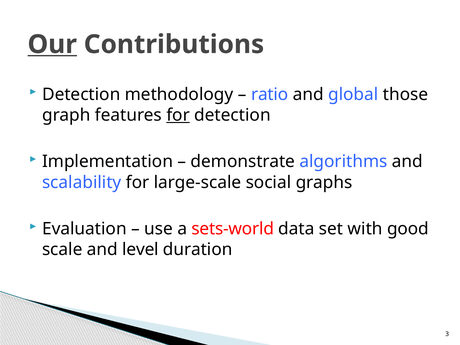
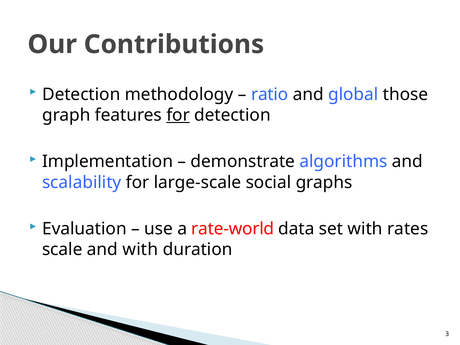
Our underline: present -> none (52, 44)
sets-world: sets-world -> rate-world (233, 229)
good: good -> rates (408, 229)
and level: level -> with (140, 250)
